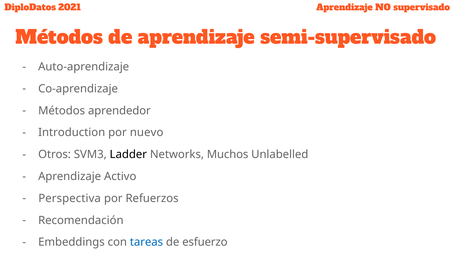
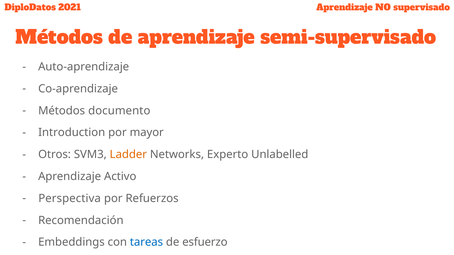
aprendedor: aprendedor -> documento (119, 111)
nuevo: nuevo -> mayor (147, 133)
Ladder colour: black -> orange (128, 155)
Muchos: Muchos -> Experto (228, 155)
